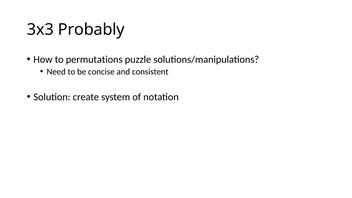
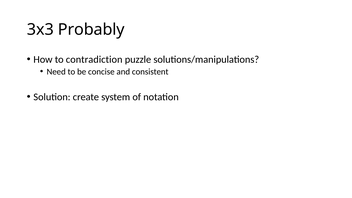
permutations: permutations -> contradiction (94, 60)
